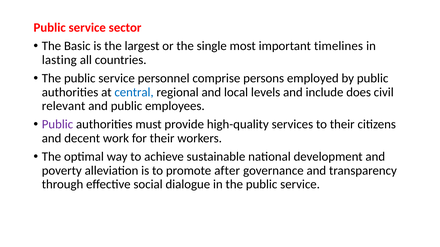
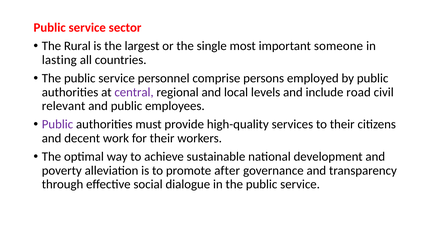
Basic: Basic -> Rural (77, 46)
timelines: timelines -> someone (339, 46)
central colour: blue -> purple (134, 92)
does: does -> road (359, 92)
